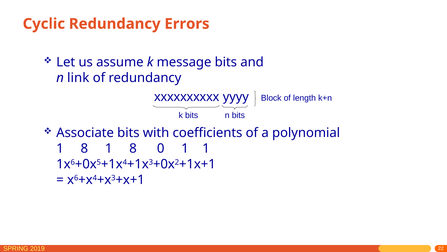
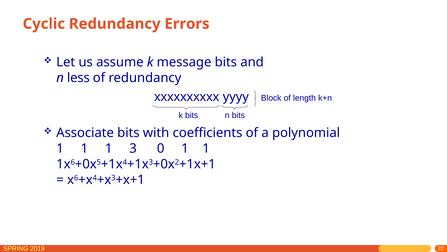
link: link -> less (78, 78)
8: 8 -> 1 (84, 148)
8: 8 -> 3 (133, 148)
